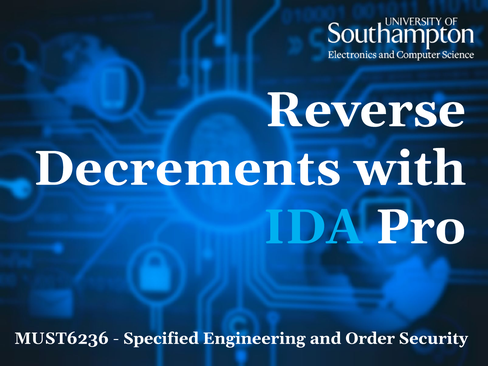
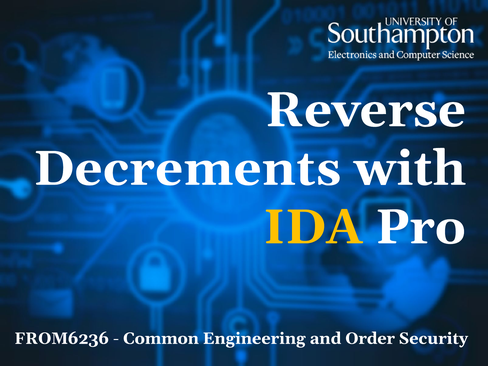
IDA colour: light blue -> yellow (313, 227)
MUST6236: MUST6236 -> FROM6236 (62, 338)
Specified: Specified -> Common (161, 338)
